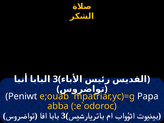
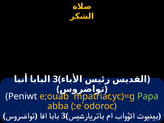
Papa colour: white -> light green (148, 96)
